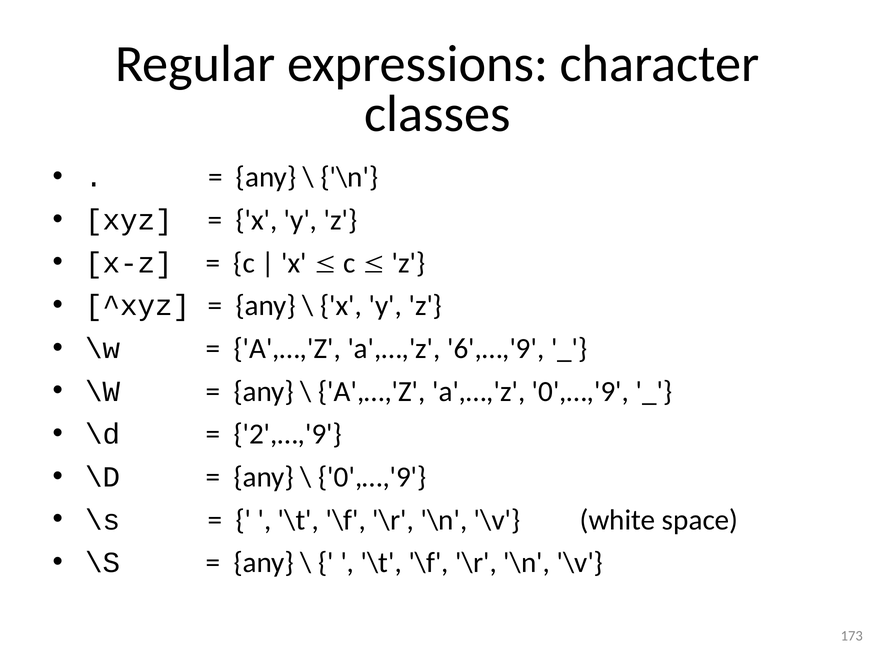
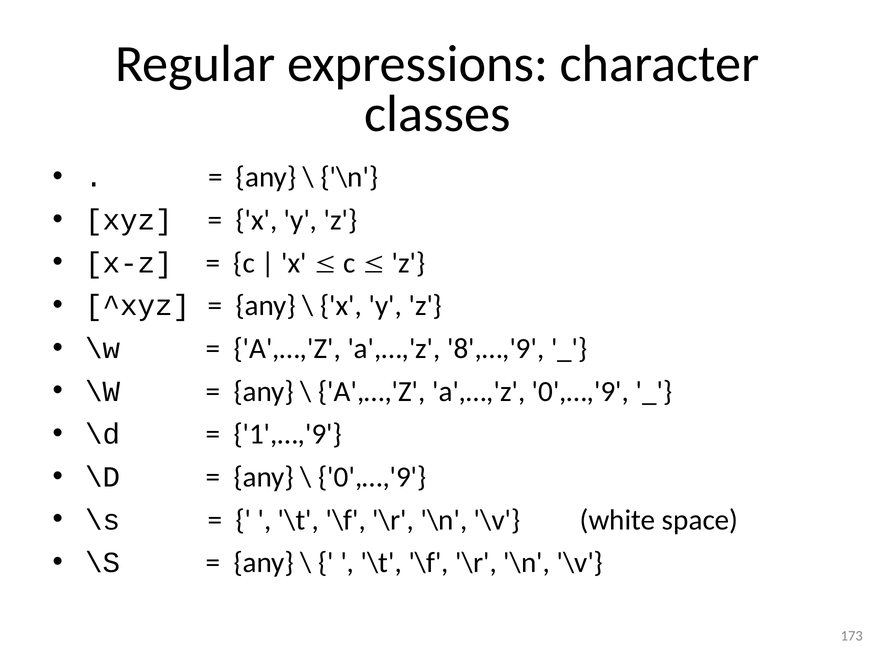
6',…,'9: 6',…,'9 -> 8',…,'9 (496, 348)
2',…,'9: 2',…,'9 -> 1',…,'9 (288, 434)
